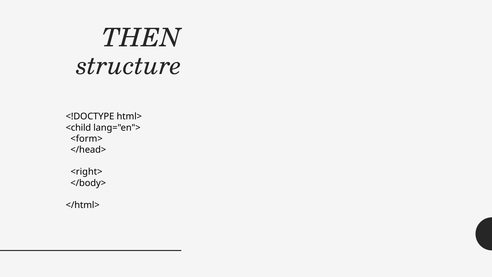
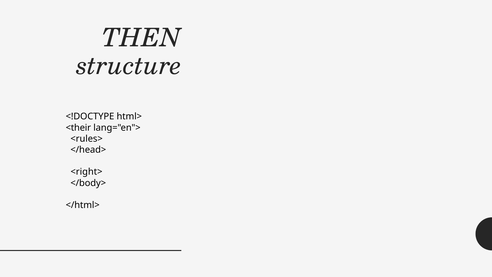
<child: <child -> <their (78, 128)
<form>: <form> -> <rules> (87, 139)
